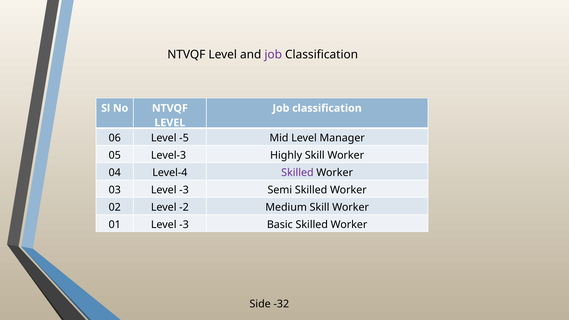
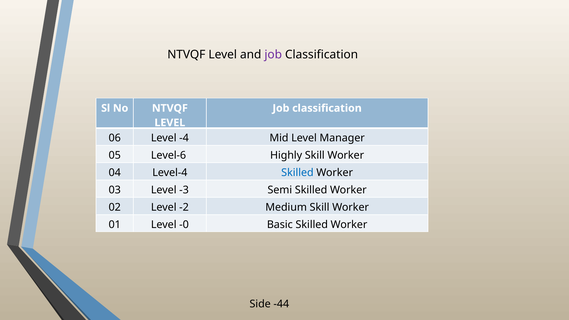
-5: -5 -> -4 (184, 138)
Level-3: Level-3 -> Level-6 (169, 155)
Skilled colour: purple -> blue (297, 173)
01 Level -3: -3 -> -0 (184, 225)
-32: -32 -> -44 (281, 304)
